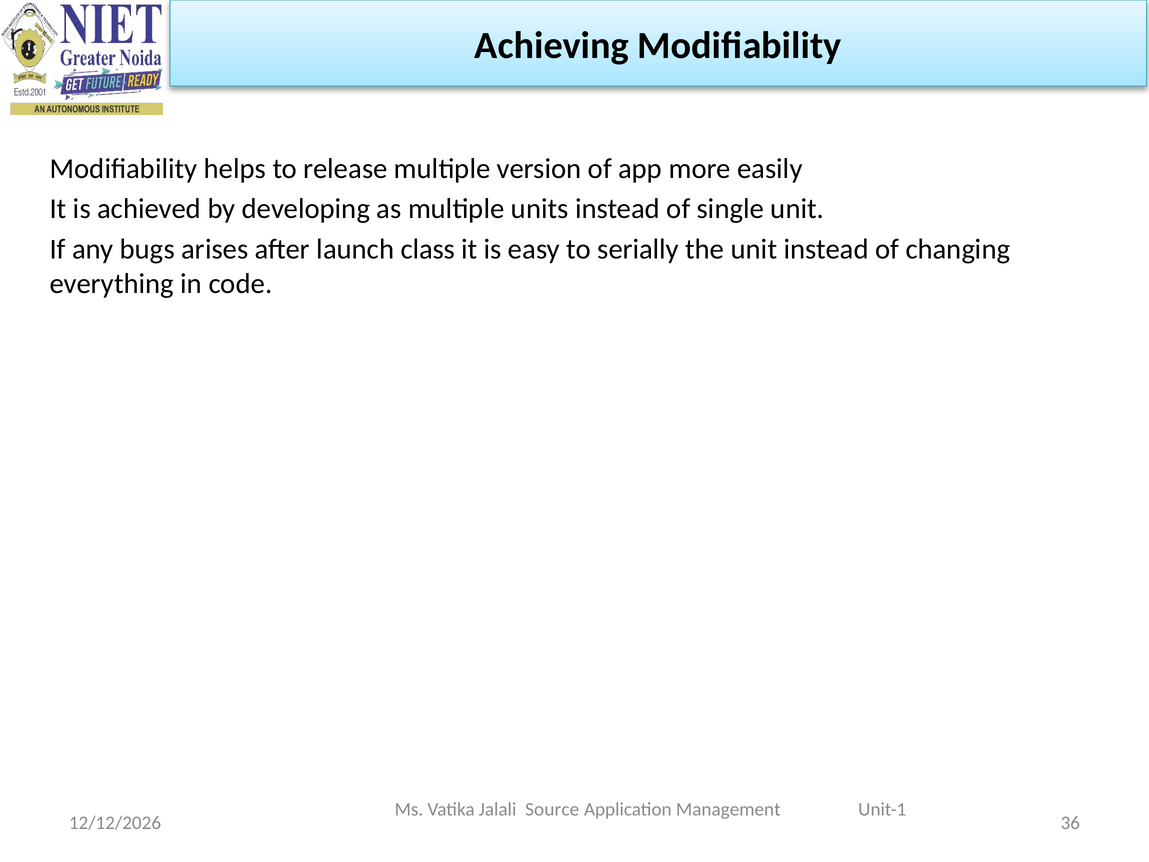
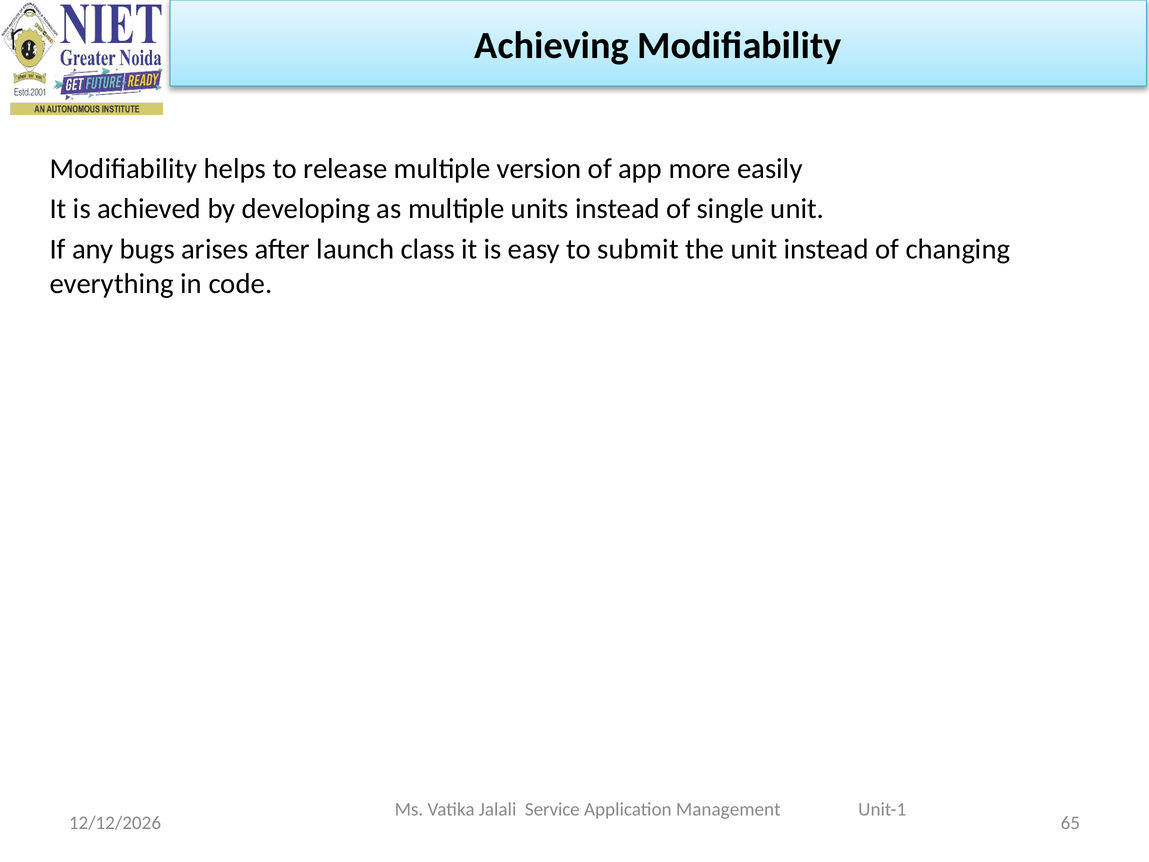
serially: serially -> submit (638, 249)
Source: Source -> Service (552, 809)
36: 36 -> 65 (1070, 823)
